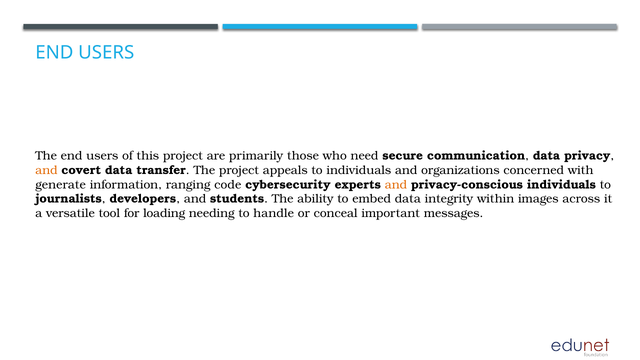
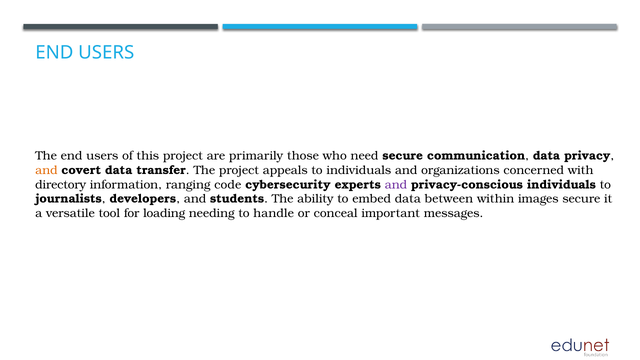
generate: generate -> directory (61, 185)
and colour: orange -> purple (396, 185)
integrity: integrity -> between (449, 199)
images across: across -> secure (581, 199)
